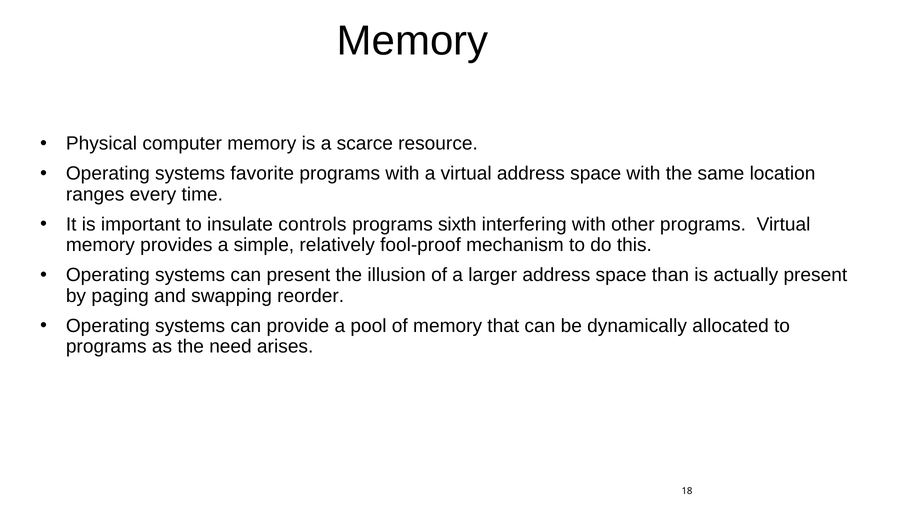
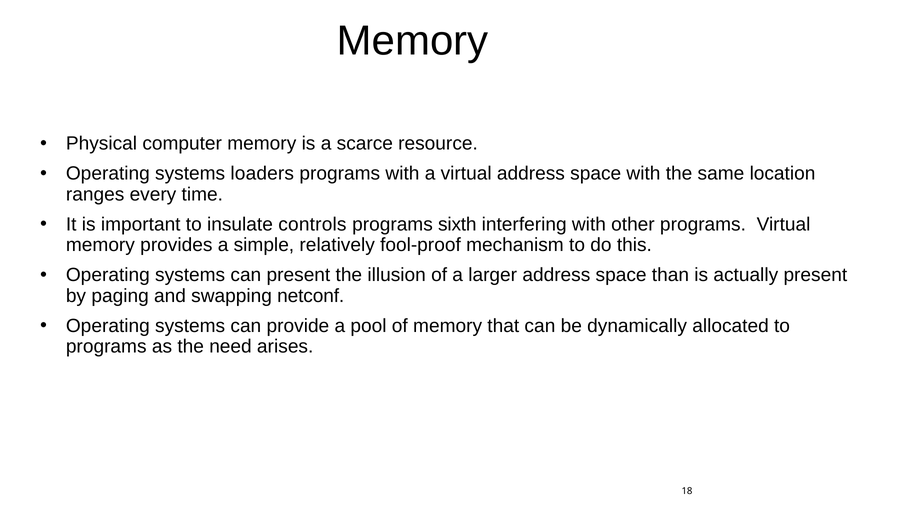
favorite: favorite -> loaders (262, 174)
reorder: reorder -> netconf (311, 296)
